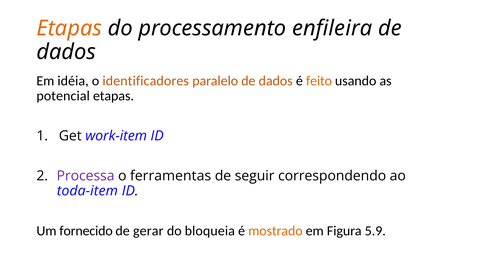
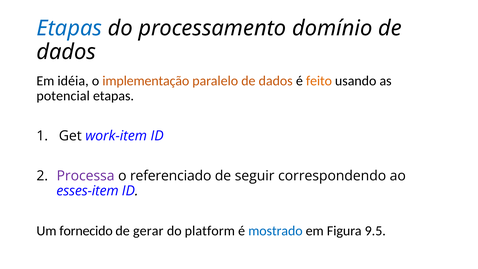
Etapas colour: orange -> blue (69, 28)
enfileira: enfileira -> domínio (332, 28)
identificadores: identificadores -> implementação (146, 81)
ferramentas: ferramentas -> referenciado (171, 176)
toda-item: toda-item -> esses-item (87, 191)
bloqueia: bloqueia -> platform (210, 231)
mostrado colour: orange -> blue (275, 231)
5.9: 5.9 -> 9.5 (375, 231)
